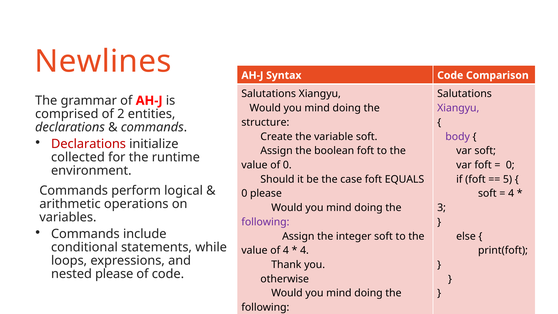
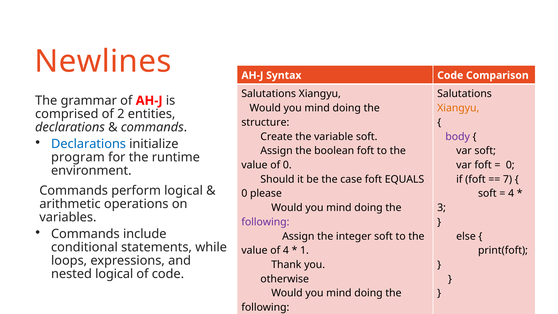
Xiangyu colour: purple -> orange (458, 108)
Declarations colour: red -> blue (89, 144)
collected: collected -> program (78, 157)
5: 5 -> 7 (508, 179)
4: 4 -> 1 (304, 250)
nested please: please -> logical (114, 274)
